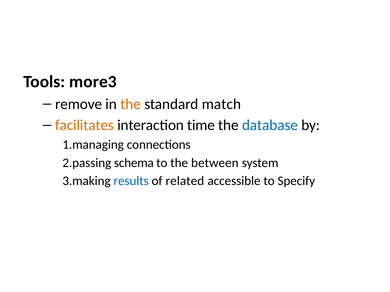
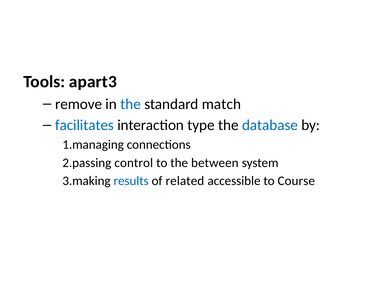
more3: more3 -> apart3 (93, 82)
the colour: orange -> blue (131, 104)
facilitates colour: orange -> blue (85, 125)
time: time -> type (201, 125)
schema: schema -> control (134, 163)
Specify: Specify -> Course (296, 181)
